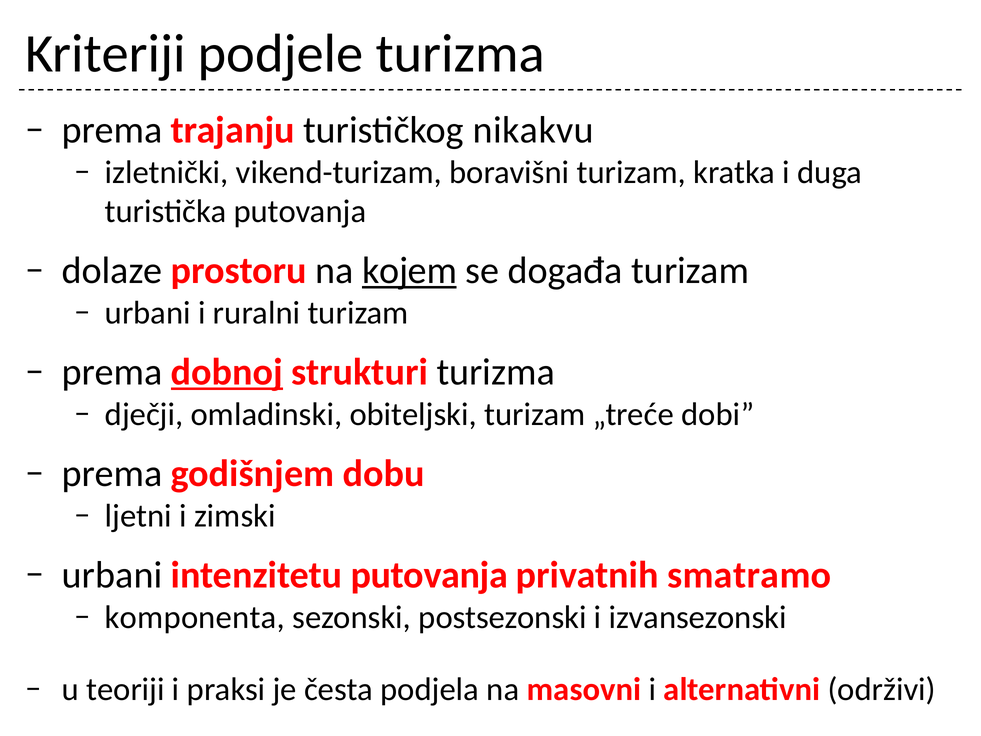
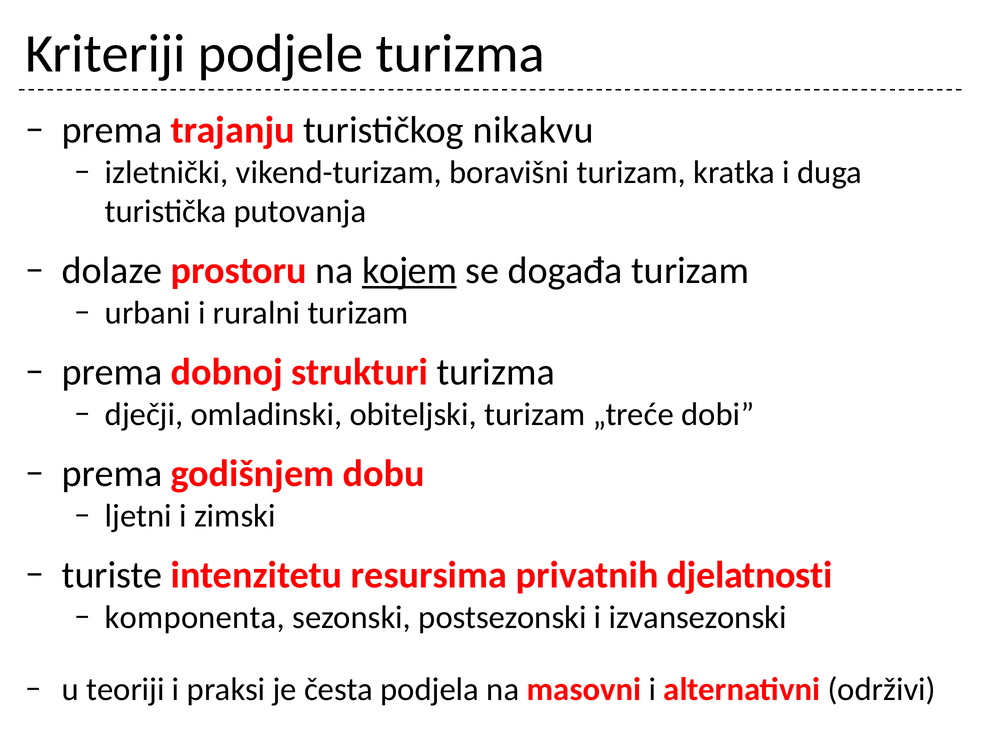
dobnoj underline: present -> none (227, 372)
urbani: urbani -> turiste (112, 575)
intenzitetu putovanja: putovanja -> resursima (429, 575)
smatramo: smatramo -> djelatnosti (750, 575)
